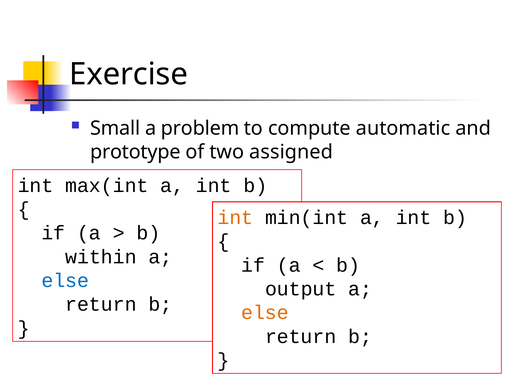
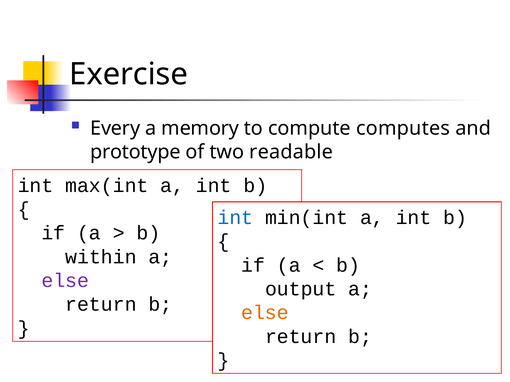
Small: Small -> Every (115, 128)
problem: problem -> memory (200, 128)
automatic: automatic -> computes (403, 128)
assigned: assigned -> readable (291, 152)
int colour: orange -> blue (235, 218)
else colour: blue -> purple (65, 281)
